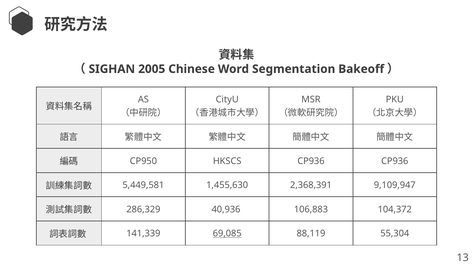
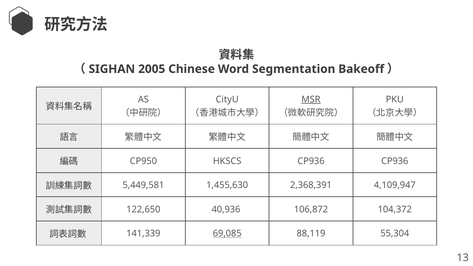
MSR underline: none -> present (311, 99)
9,109,947: 9,109,947 -> 4,109,947 (395, 185)
286,329: 286,329 -> 122,650 (143, 210)
106,883: 106,883 -> 106,872 (311, 210)
